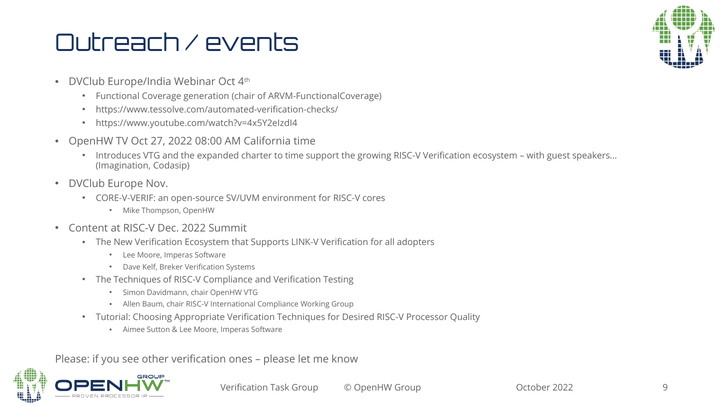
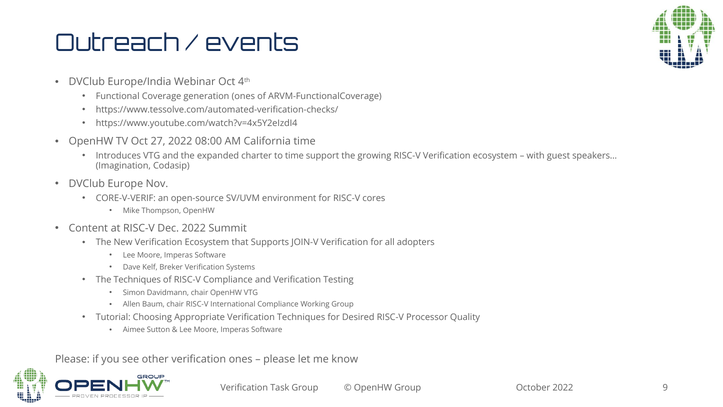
generation chair: chair -> ones (243, 96)
LINK-V: LINK-V -> JOIN-V (305, 242)
